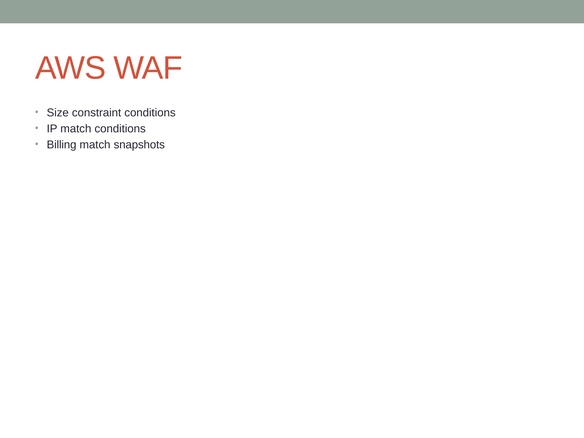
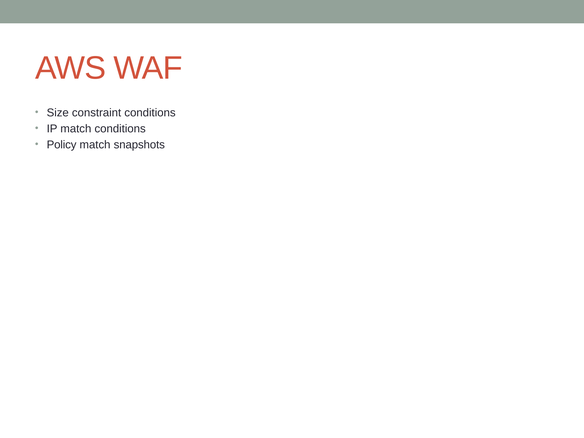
Billing: Billing -> Policy (62, 145)
